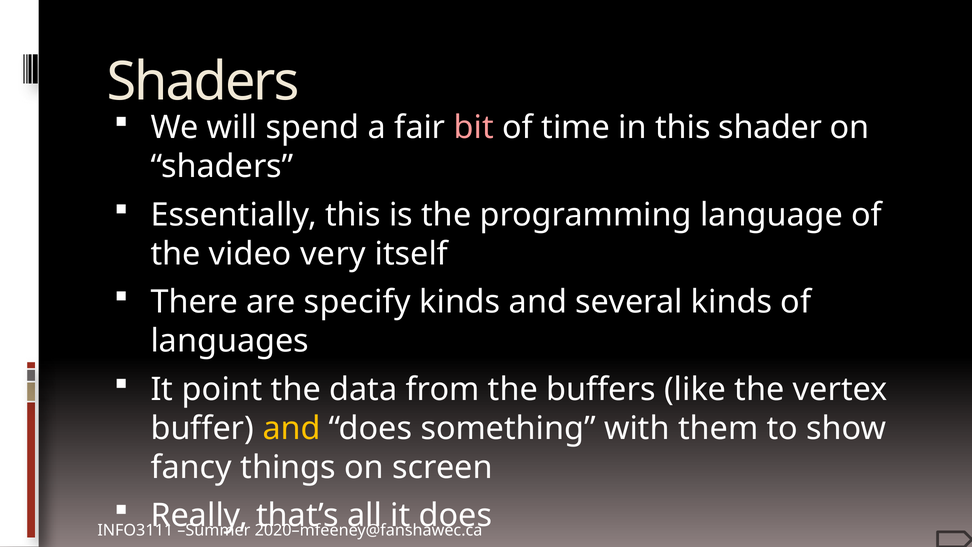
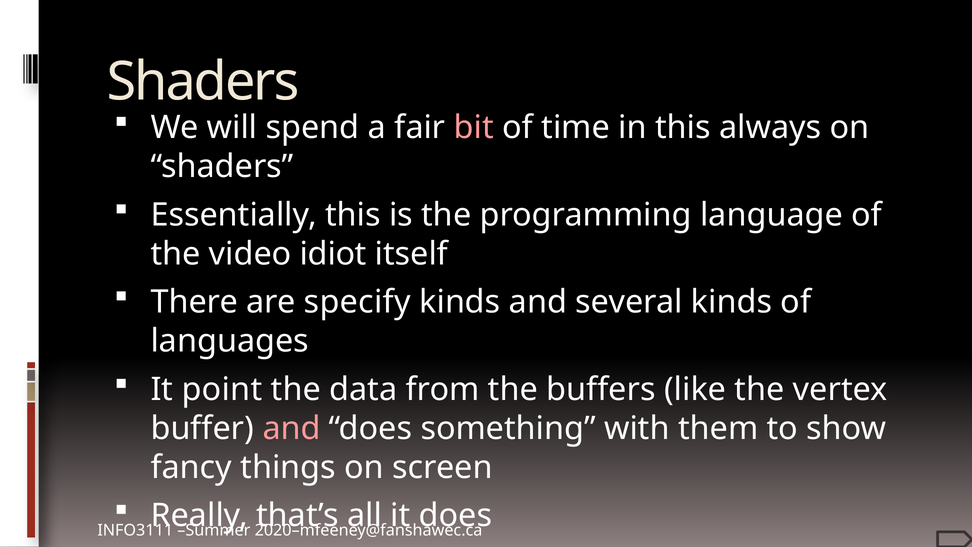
shader: shader -> always (770, 128)
very: very -> idiot (333, 254)
and colour: yellow -> pink (292, 428)
